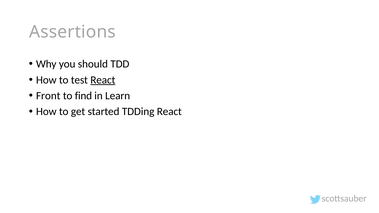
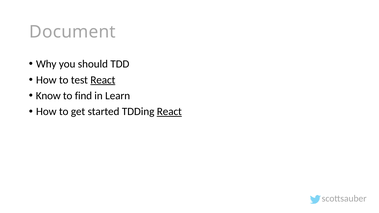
Assertions: Assertions -> Document (72, 32)
Front: Front -> Know (48, 96)
React underline: none -> present (169, 112)
